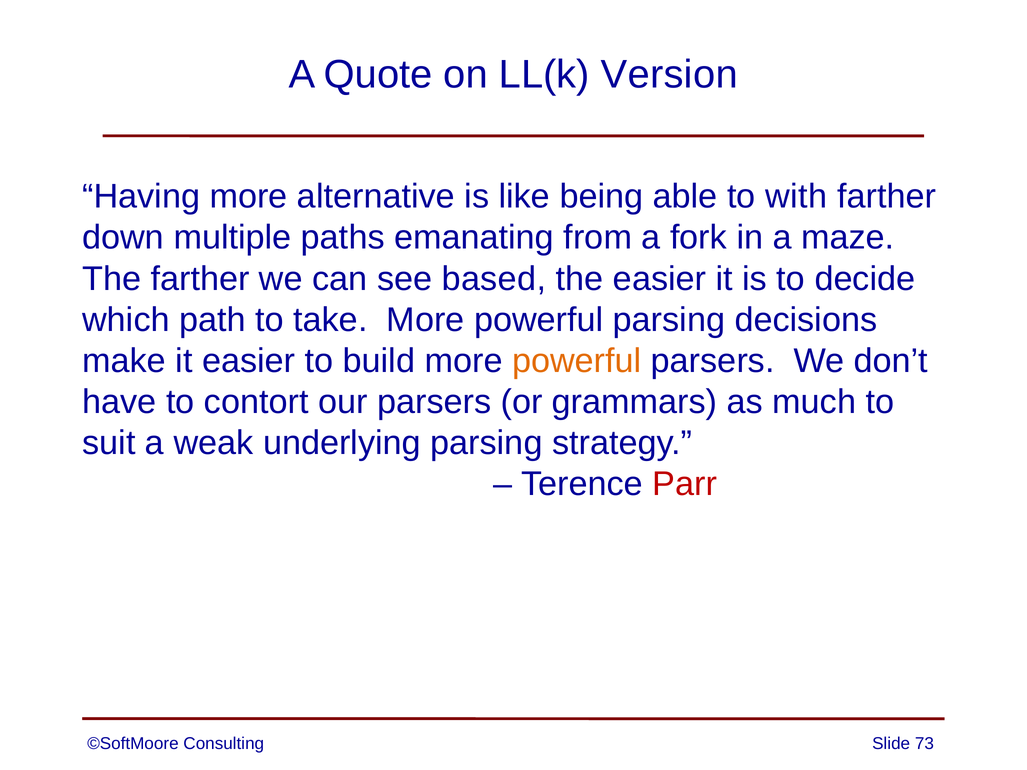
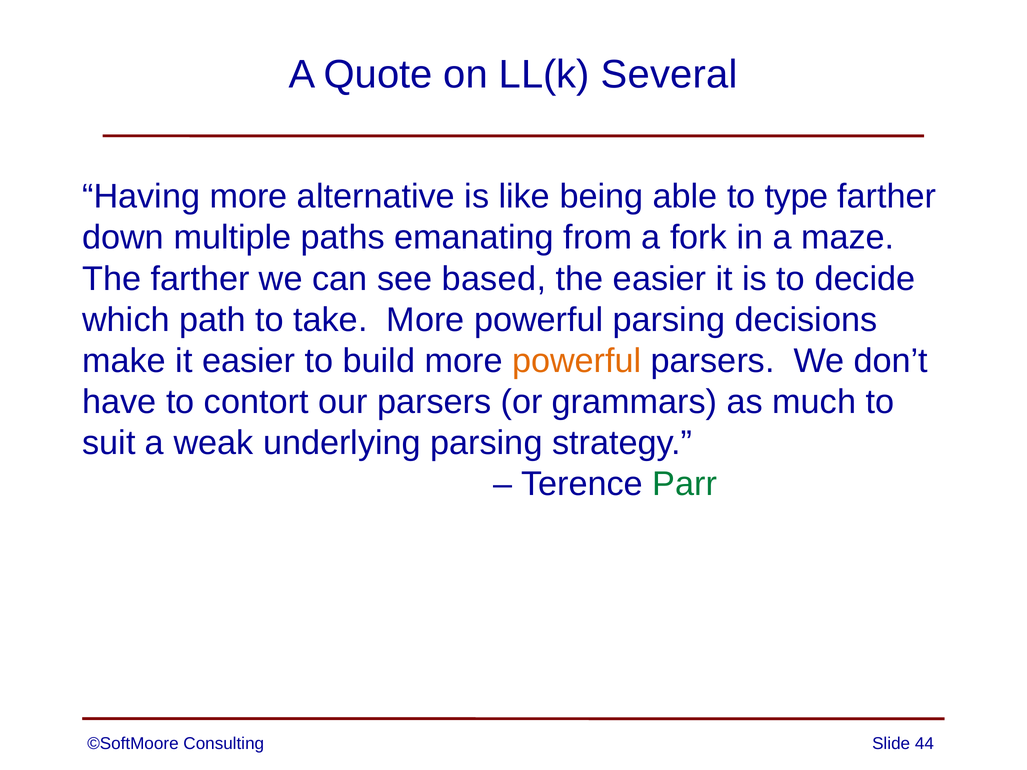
Version: Version -> Several (669, 75)
with: with -> type (797, 197)
Parr colour: red -> green (685, 484)
73: 73 -> 44 (924, 744)
